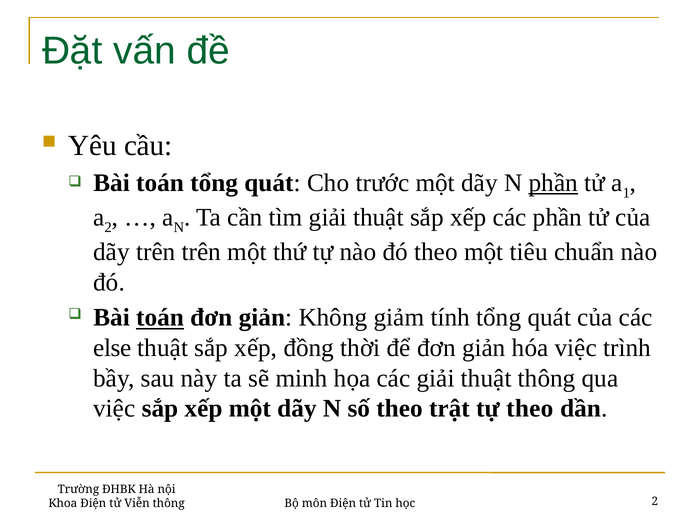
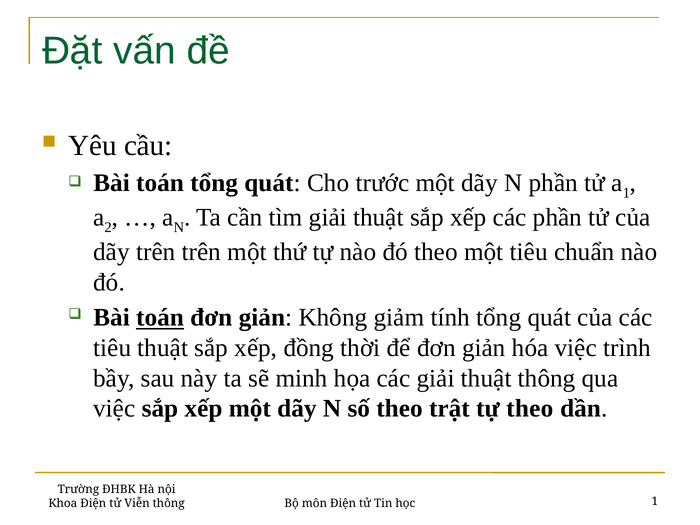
phần underline: present -> none (553, 183)
else: else -> tiêu (112, 348)
học 2: 2 -> 1 (655, 501)
